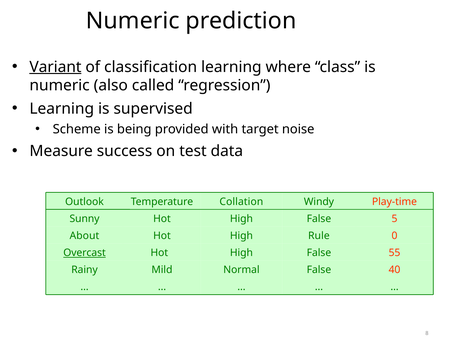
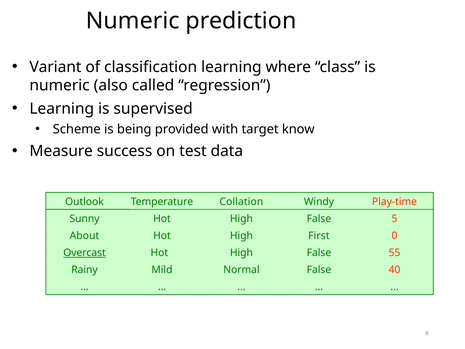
Variant underline: present -> none (55, 67)
noise: noise -> know (298, 129)
Rule: Rule -> First (319, 236)
